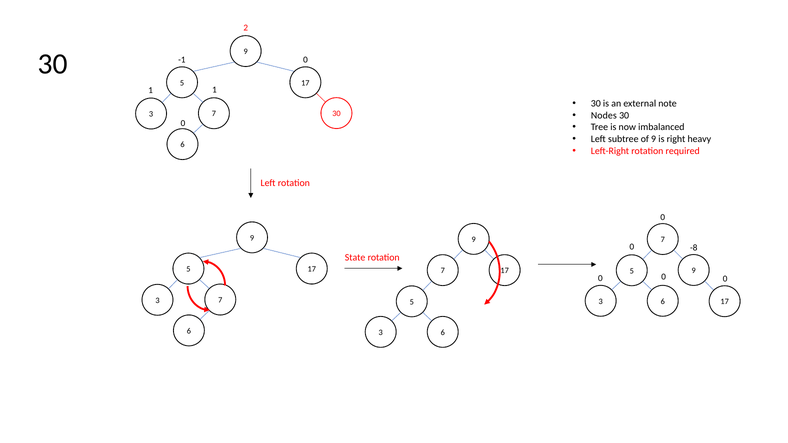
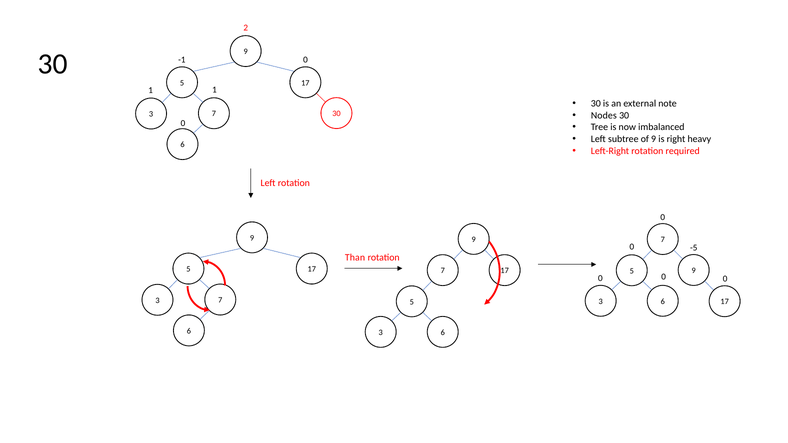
-8: -8 -> -5 (694, 248)
State: State -> Than (355, 258)
